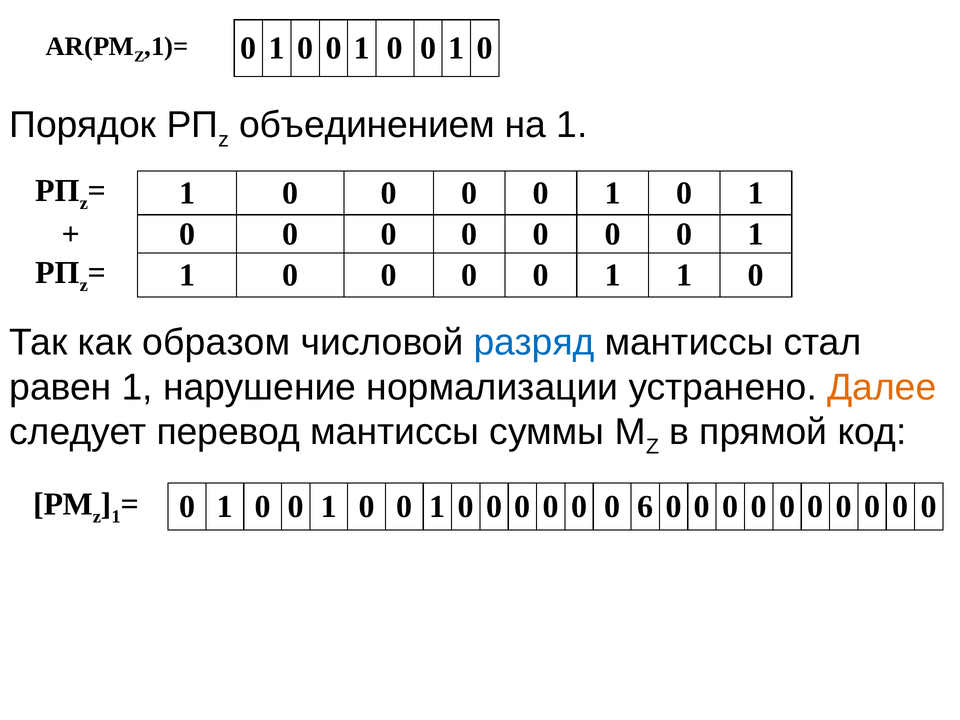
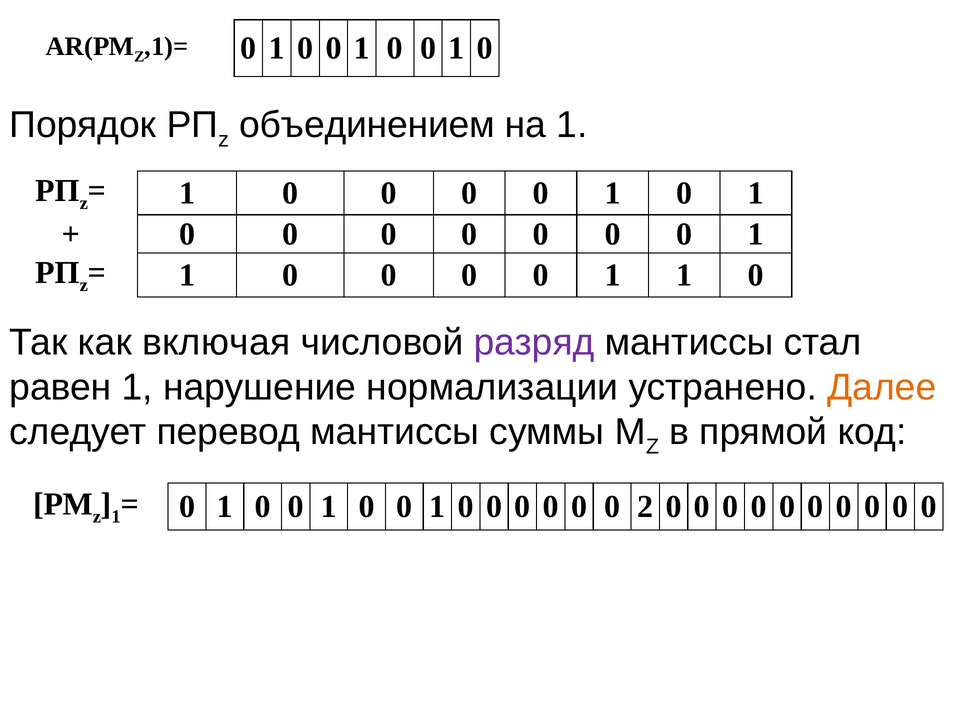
образом: образом -> включая (216, 343)
разряд colour: blue -> purple (534, 343)
6: 6 -> 2 (645, 507)
